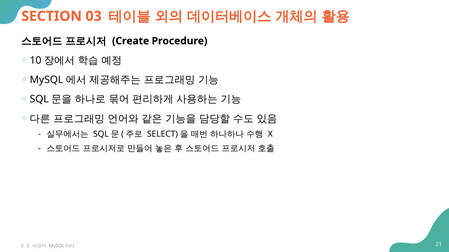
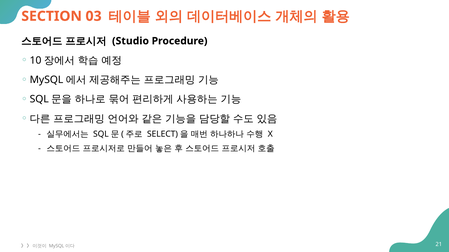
Create: Create -> Studio (131, 41)
